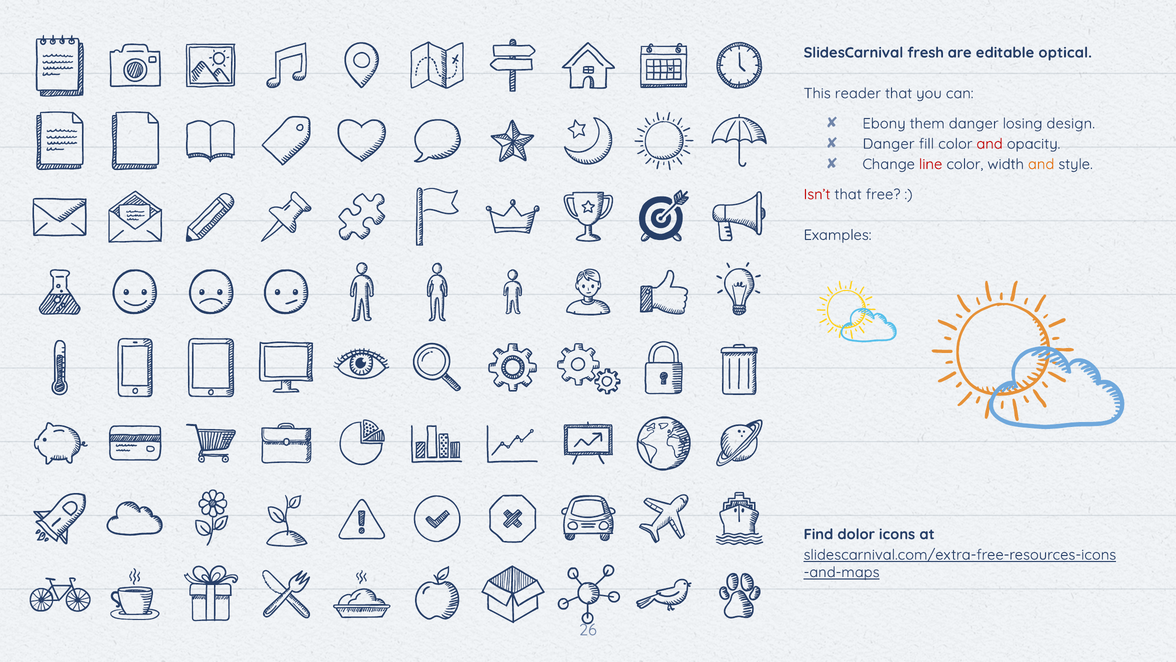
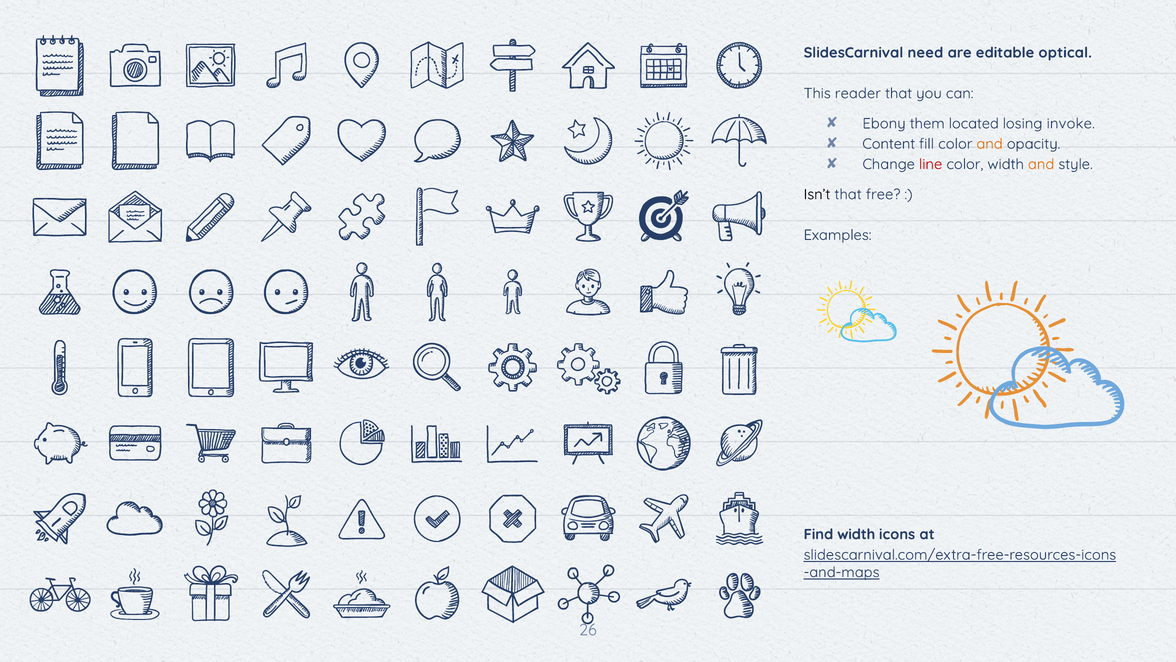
fresh: fresh -> need (925, 53)
them danger: danger -> located (974, 123)
design: design -> invoke (1071, 123)
Danger: Danger -> Content (889, 144)
and colour: red -> orange (990, 144)
Isn’t colour: red -> black (817, 194)
Find dolor: dolor -> width (856, 534)
